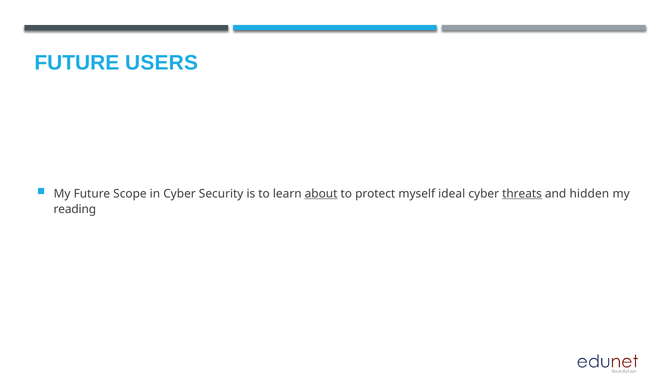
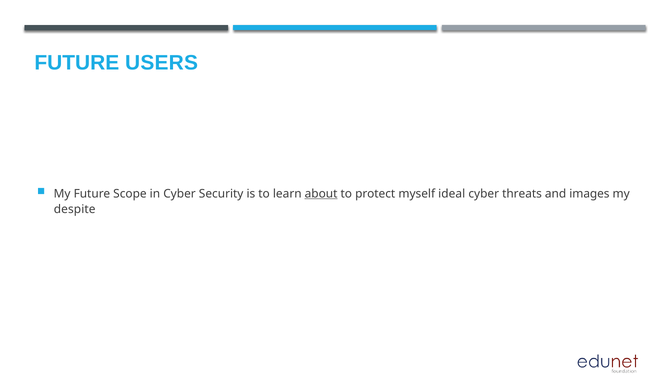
threats underline: present -> none (522, 194)
hidden: hidden -> images (589, 194)
reading: reading -> despite (75, 209)
